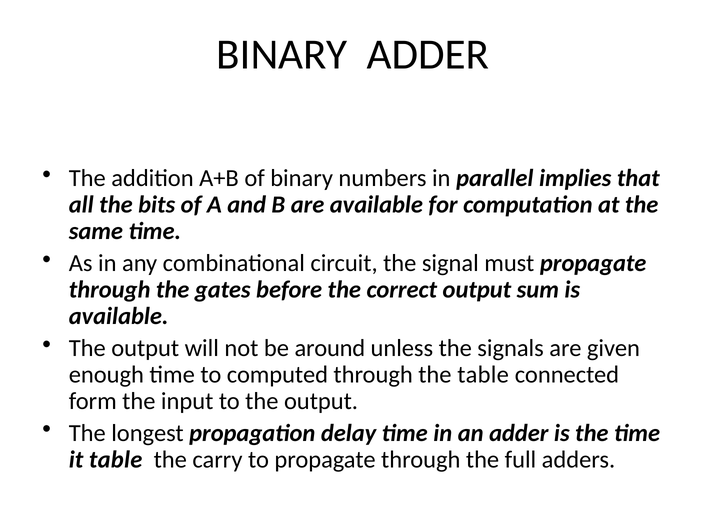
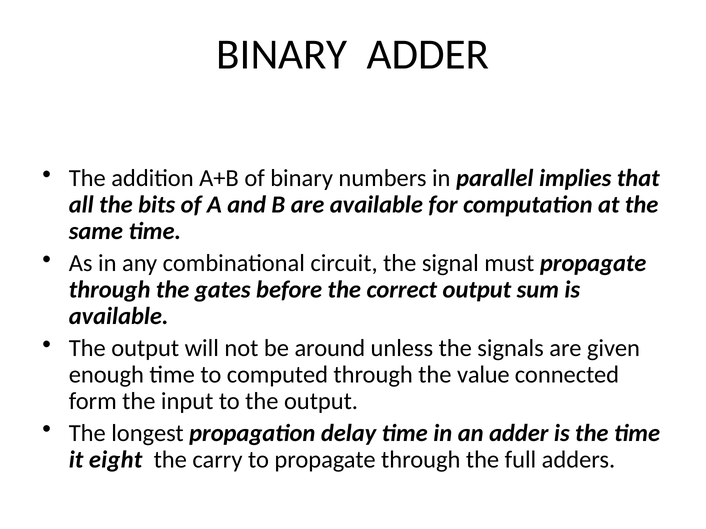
the table: table -> value (483, 375)
it table: table -> eight (116, 460)
